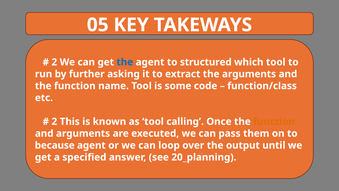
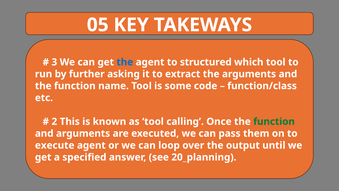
2: 2 -> 3 (54, 62)
function colour: orange -> green (274, 121)
because: because -> execute (55, 145)
